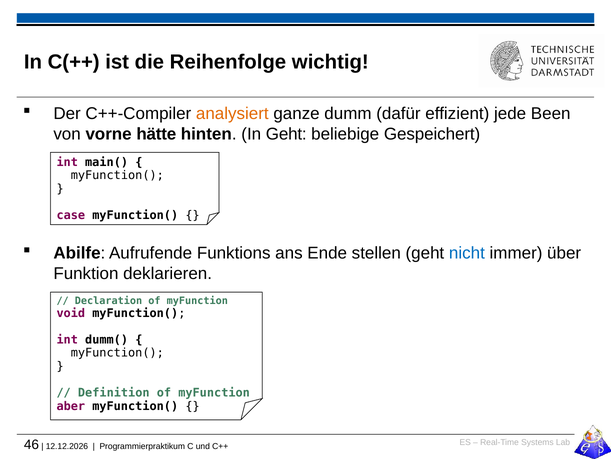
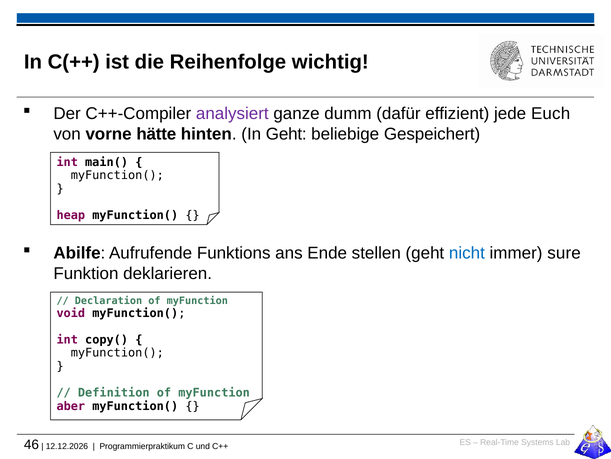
analysiert colour: orange -> purple (232, 114)
Been: Been -> Euch (551, 114)
case: case -> heap (71, 215)
über: über -> sure (564, 253)
dumm(: dumm( -> copy( (107, 339)
